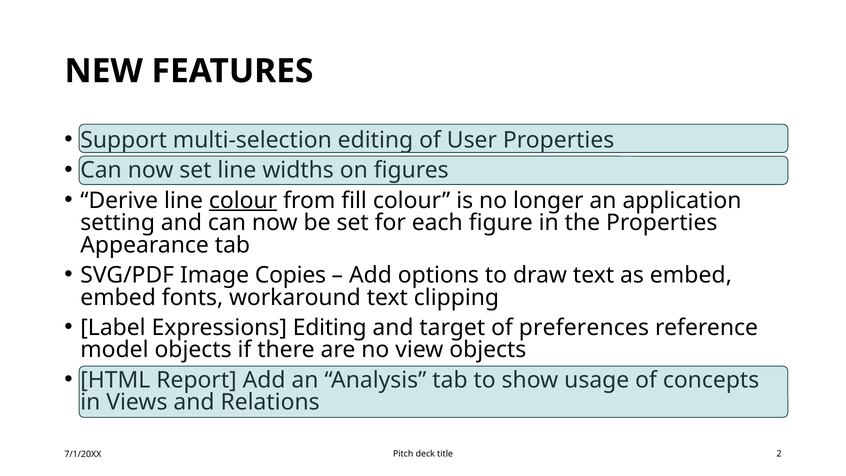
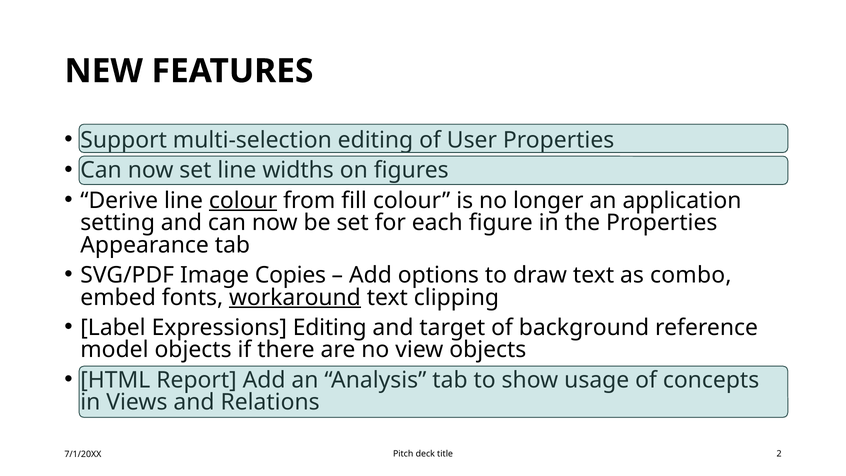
as embed: embed -> combo (691, 275)
workaround underline: none -> present (295, 297)
preferences: preferences -> background (584, 328)
